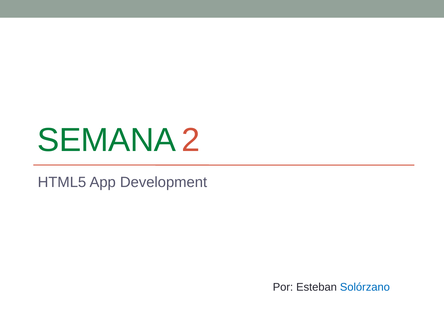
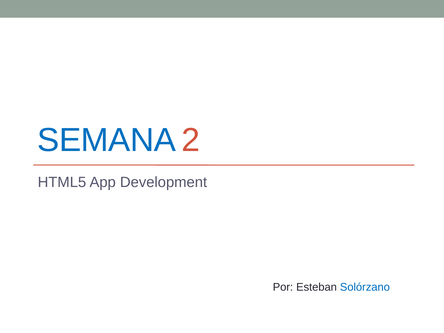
SEMANA colour: green -> blue (107, 140)
